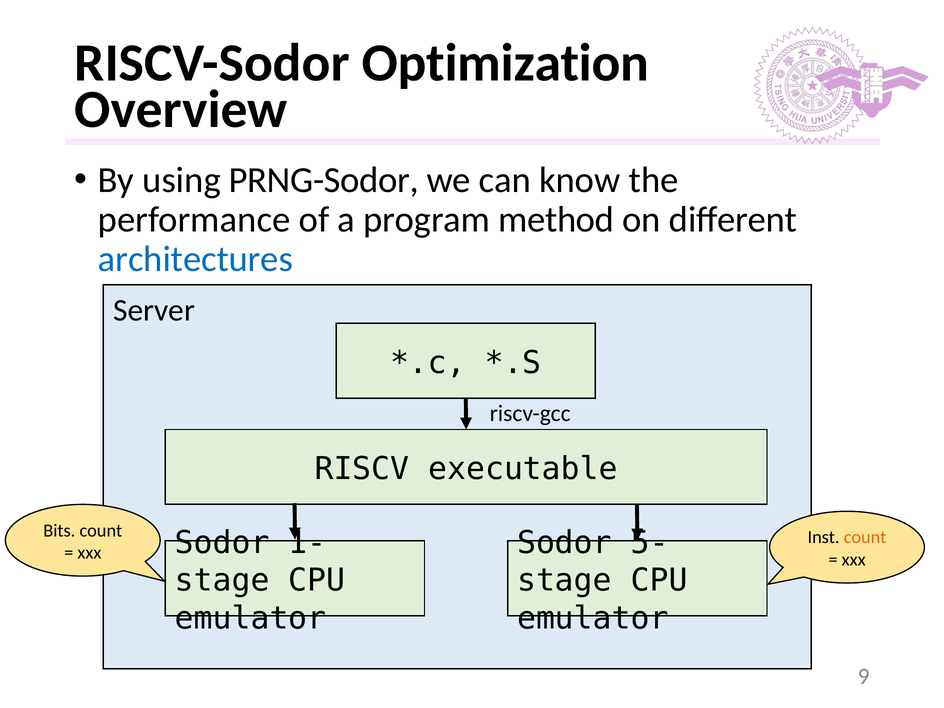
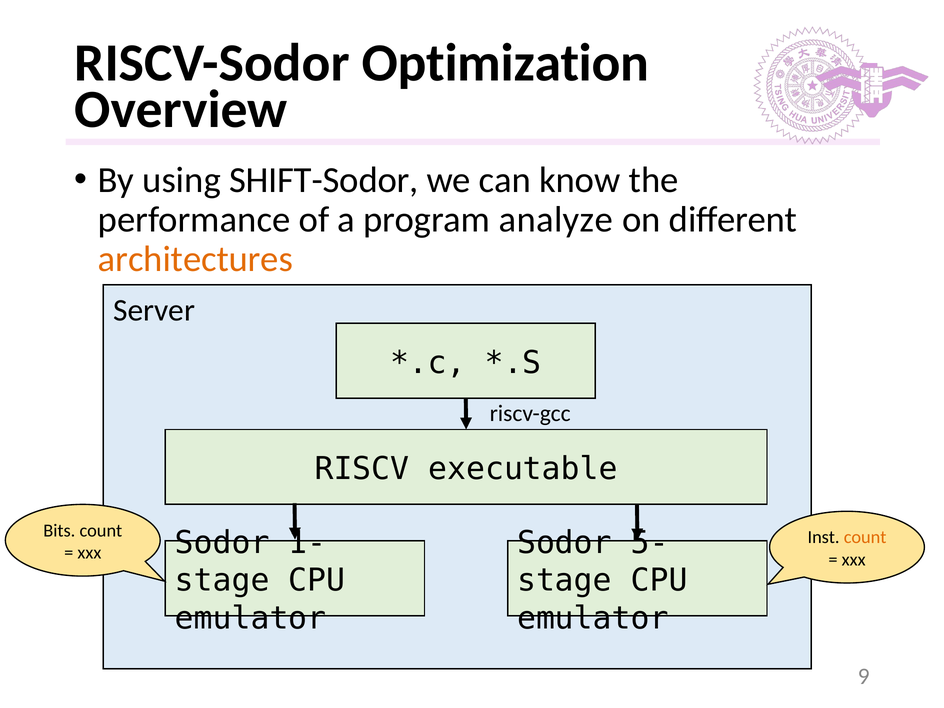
PRNG-Sodor: PRNG-Sodor -> SHIFT-Sodor (324, 180)
method: method -> analyze (556, 220)
architectures colour: blue -> orange (195, 259)
